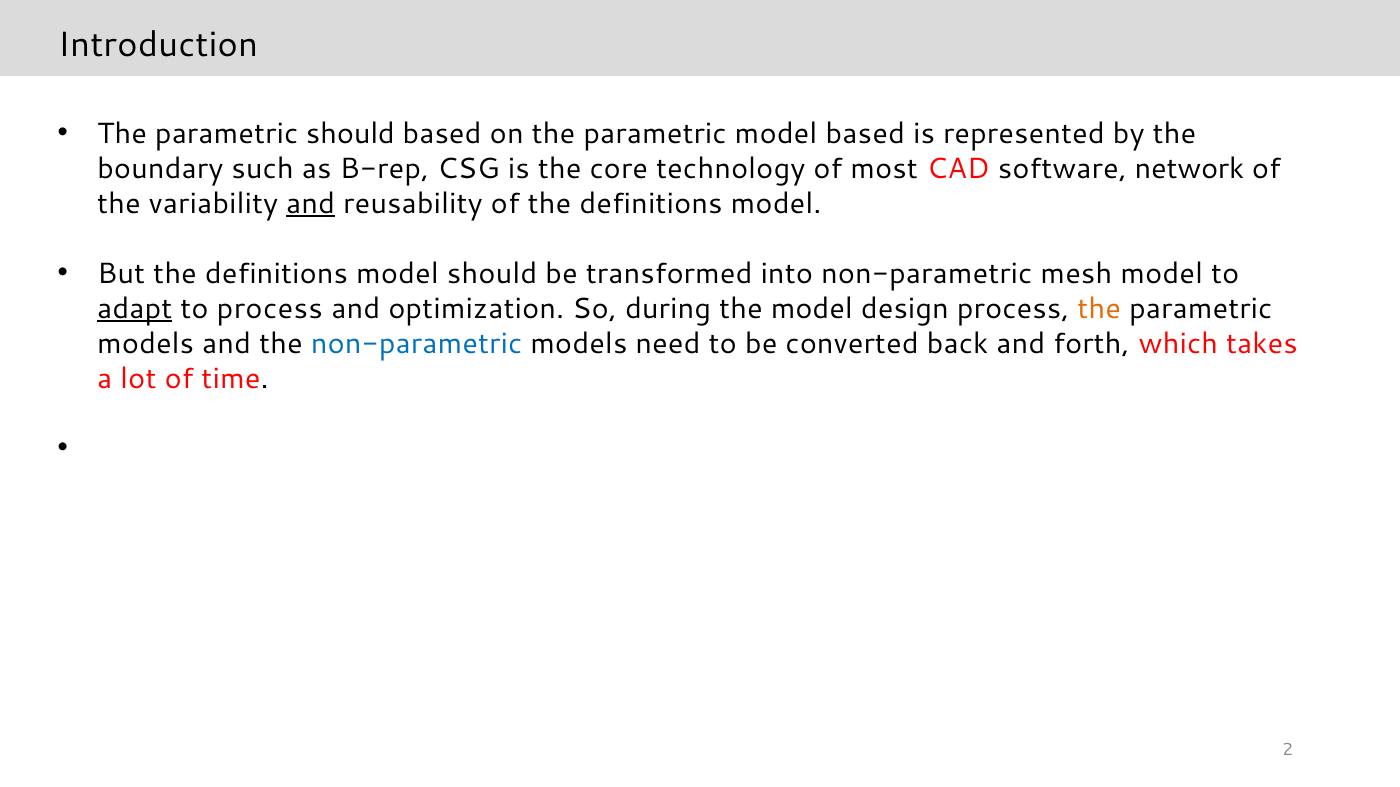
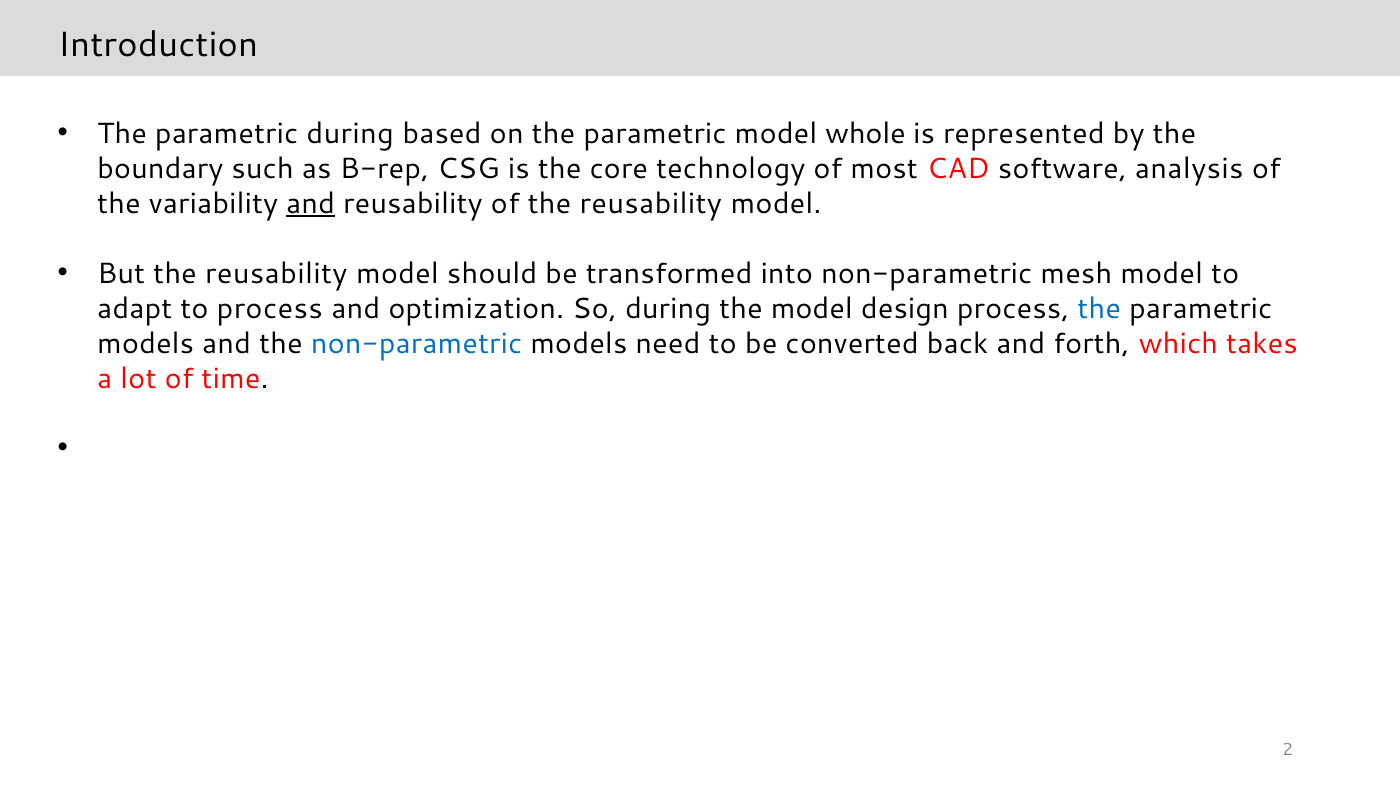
parametric should: should -> during (350, 134)
model based: based -> whole (865, 134)
network: network -> analysis (1189, 169)
of the definitions: definitions -> reusability (651, 204)
But the definitions: definitions -> reusability (276, 274)
adapt underline: present -> none (135, 309)
the colour: orange -> blue (1099, 309)
